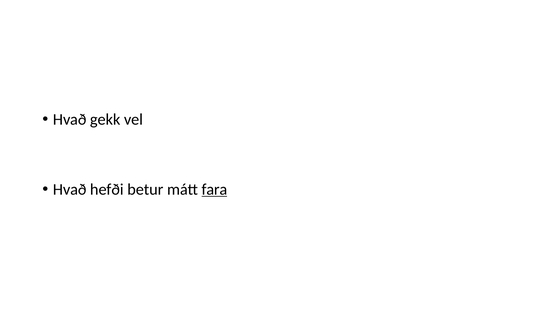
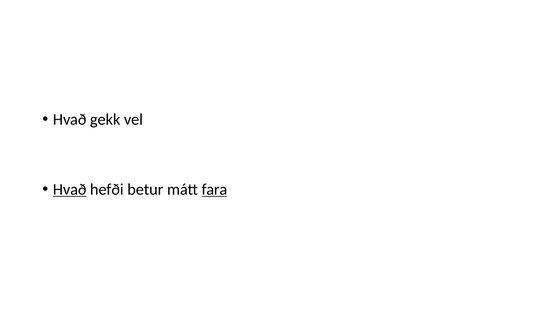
Hvað underline: none -> present (70, 190)
